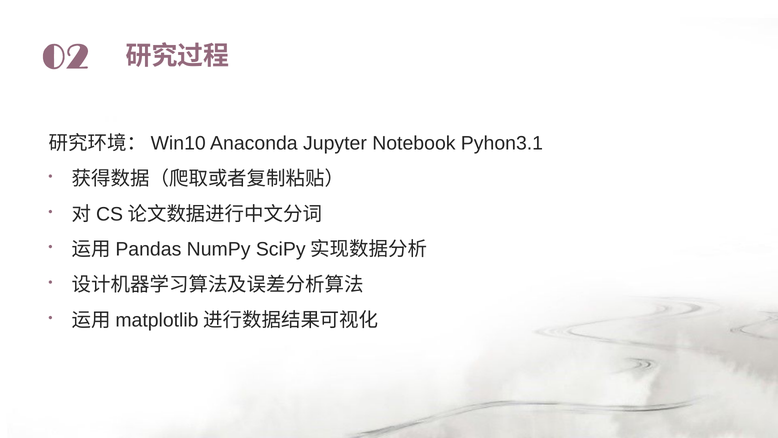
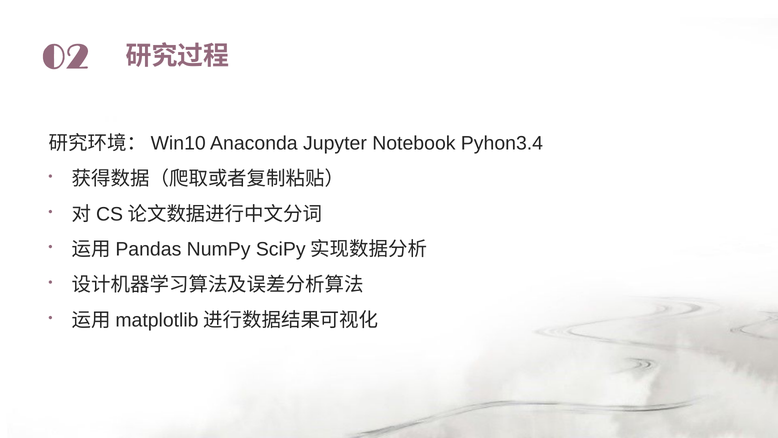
Pyhon3.1: Pyhon3.1 -> Pyhon3.4 (502, 143)
